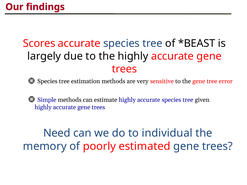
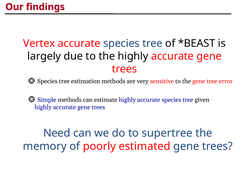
Scores: Scores -> Vertex (39, 44)
individual: individual -> supertree (167, 133)
